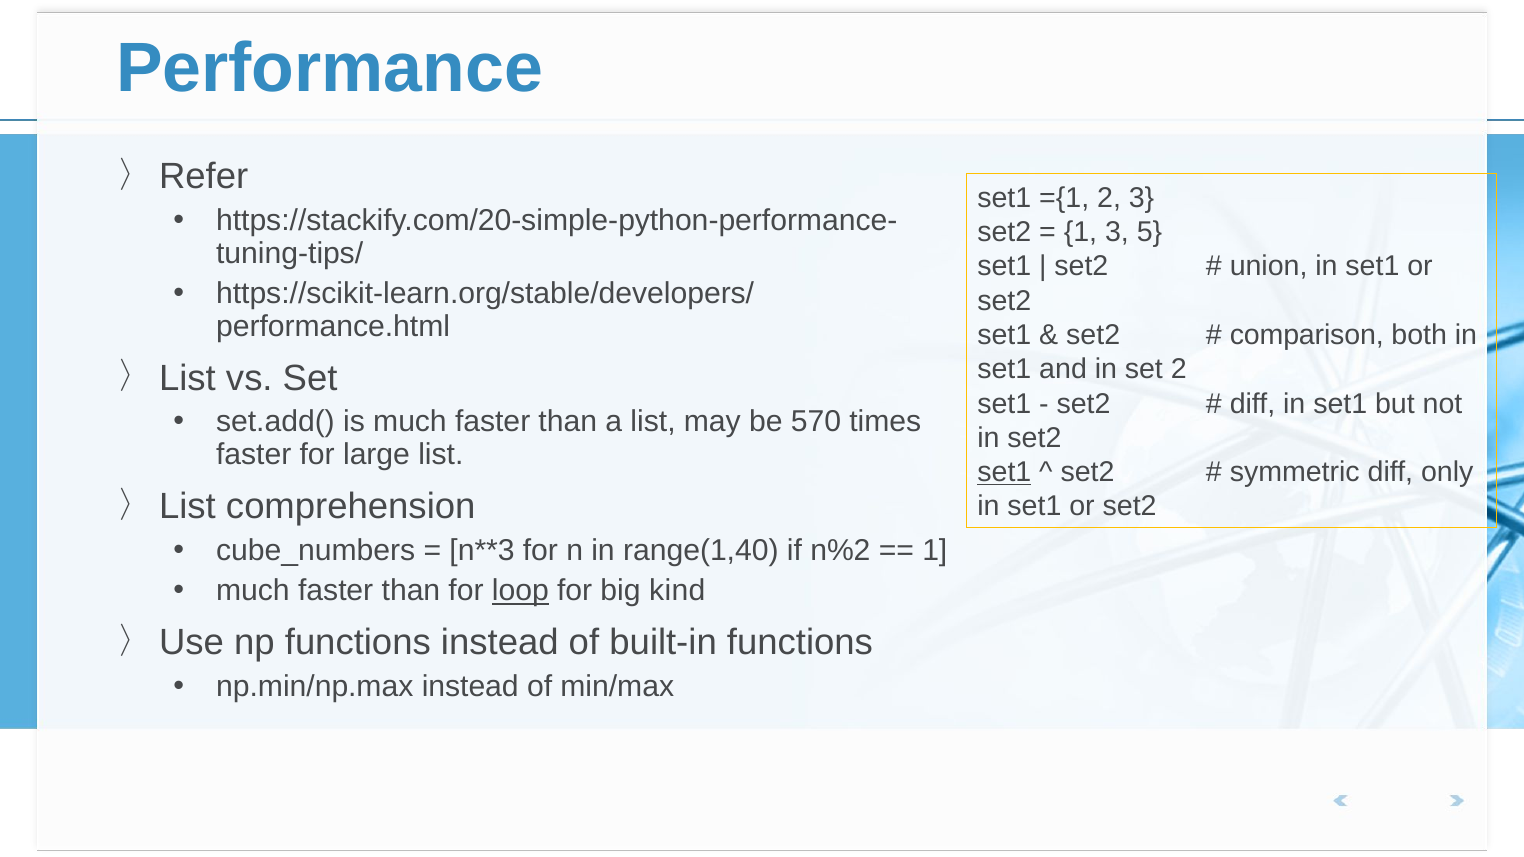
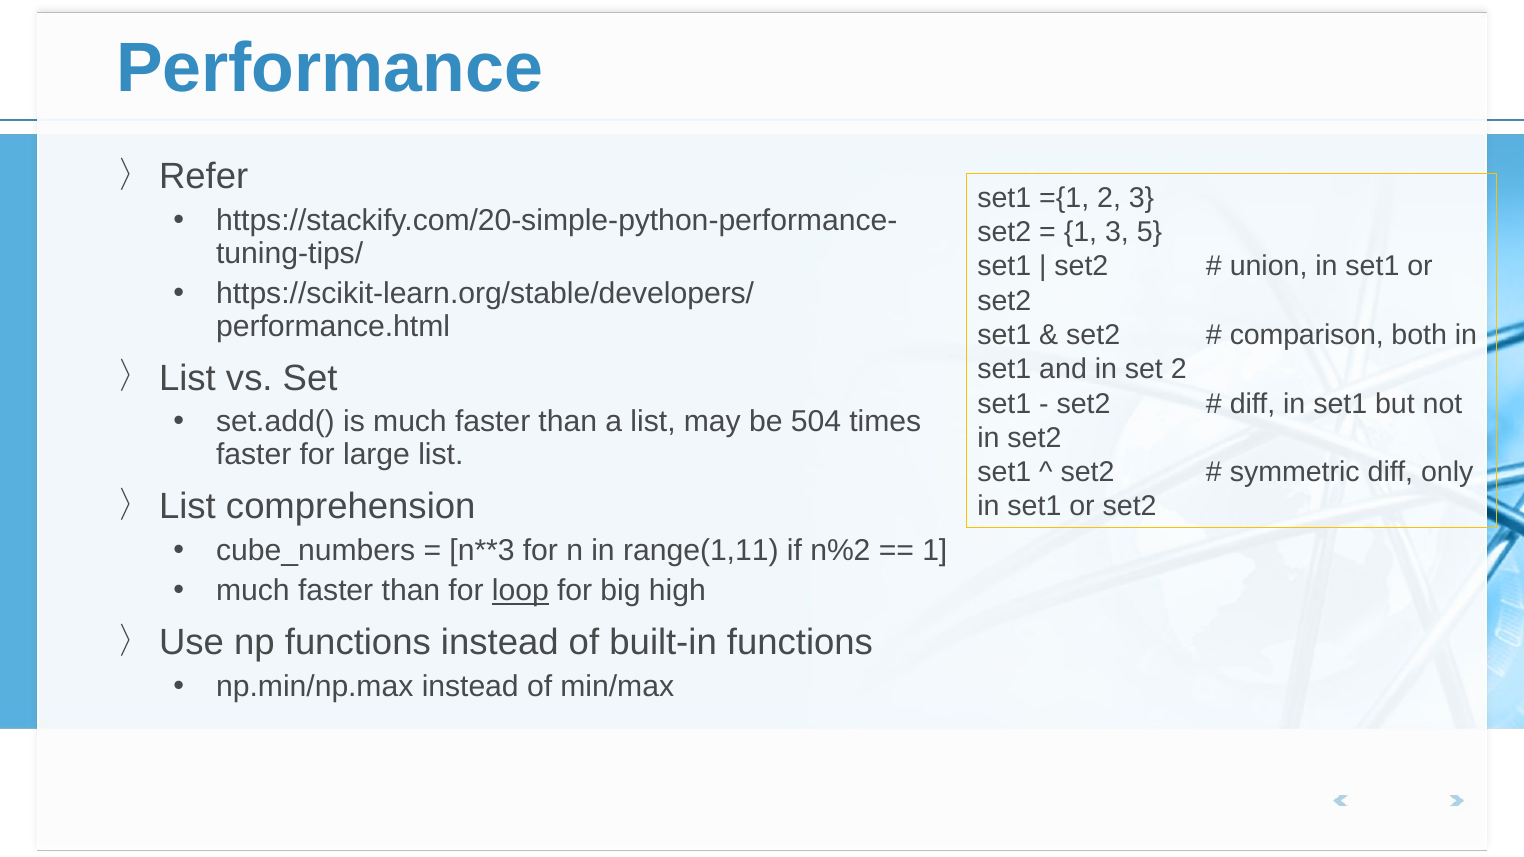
570: 570 -> 504 (816, 422)
set1 underline: present -> none (1004, 472)
range(1,40: range(1,40 -> range(1,11 (701, 550)
kind: kind -> high (677, 591)
